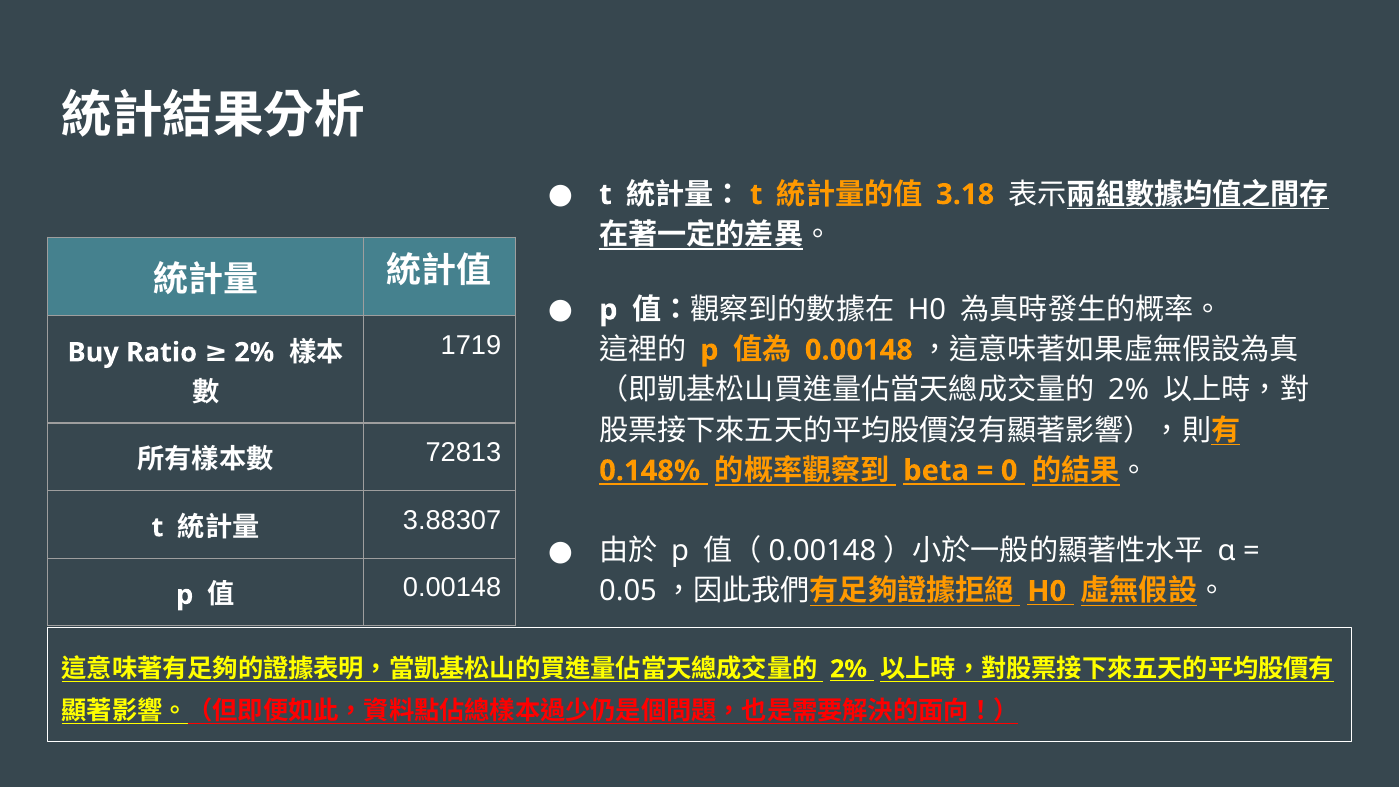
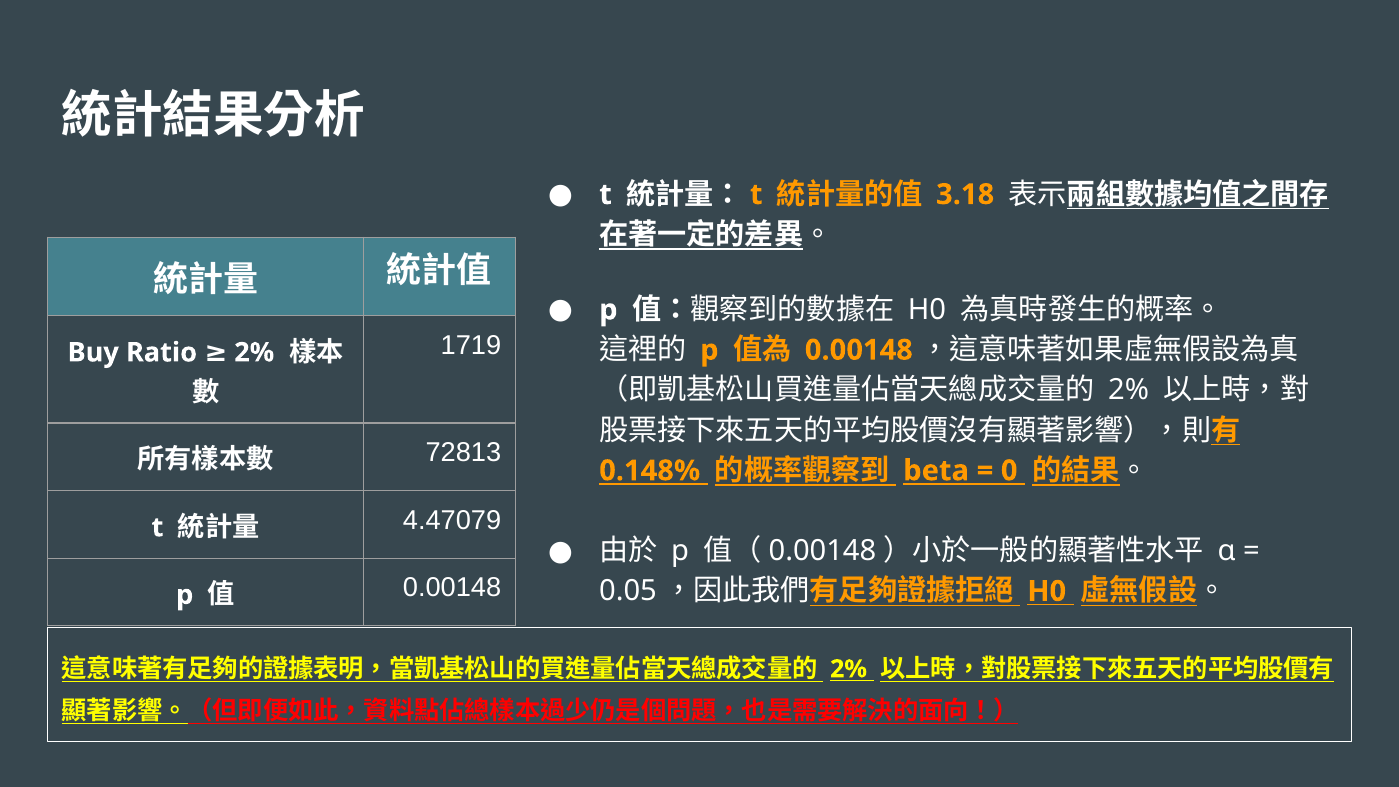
3.88307: 3.88307 -> 4.47079 (452, 520)
